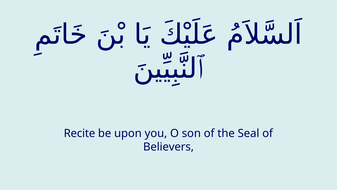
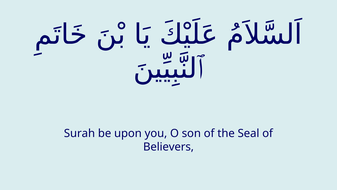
Recite: Recite -> Surah (79, 133)
